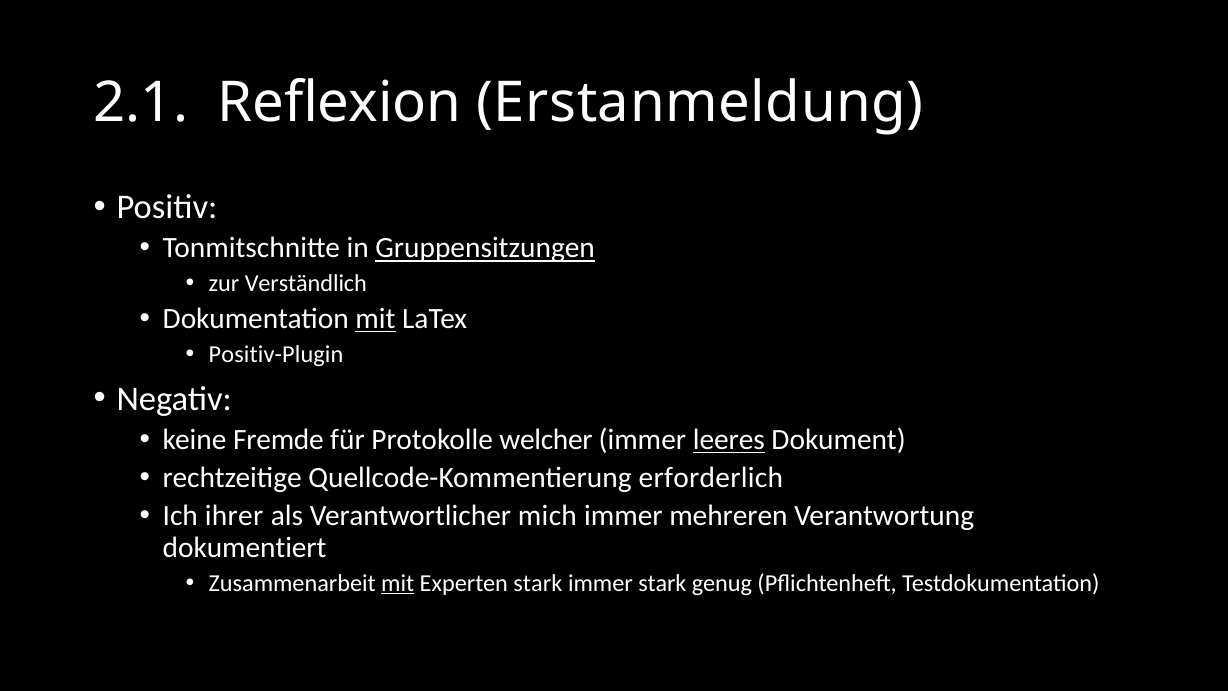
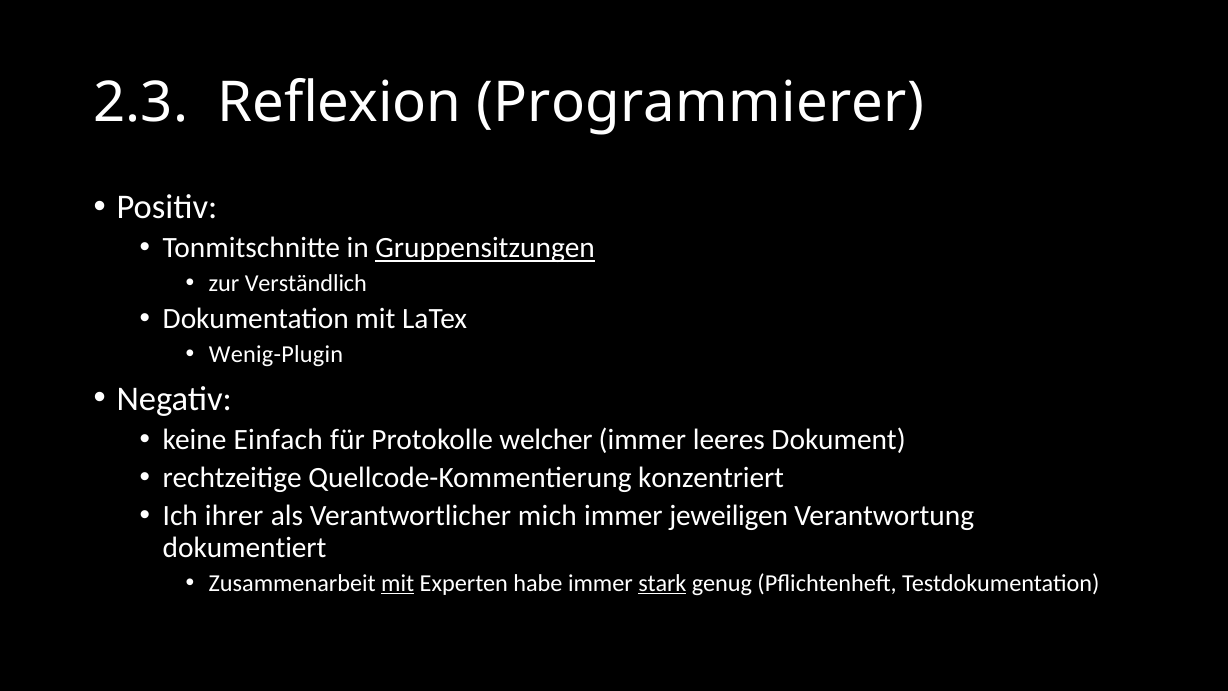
2.1: 2.1 -> 2.3 (141, 103)
Erstanmeldung: Erstanmeldung -> Programmierer (700, 103)
mit underline: present -> none (375, 319)
Positiv-Plugin: Positiv-Plugin -> Wenig-Plugin (276, 354)
Fremde: Fremde -> Einfach (278, 440)
leeres underline: present -> none (729, 440)
erforderlich: erforderlich -> konzentriert (711, 478)
mehreren: mehreren -> jeweiligen (729, 516)
Experten stark: stark -> habe (538, 583)
stark underline: none -> present (662, 583)
